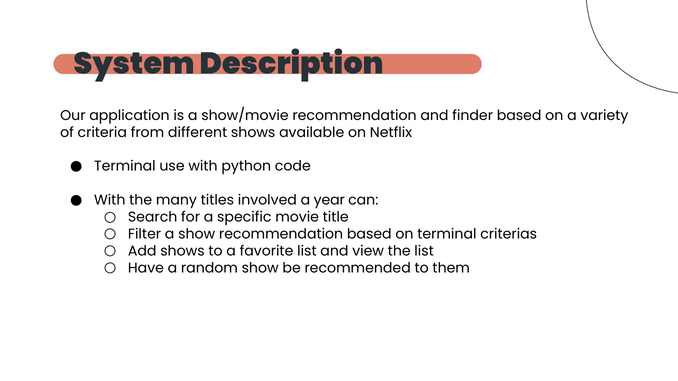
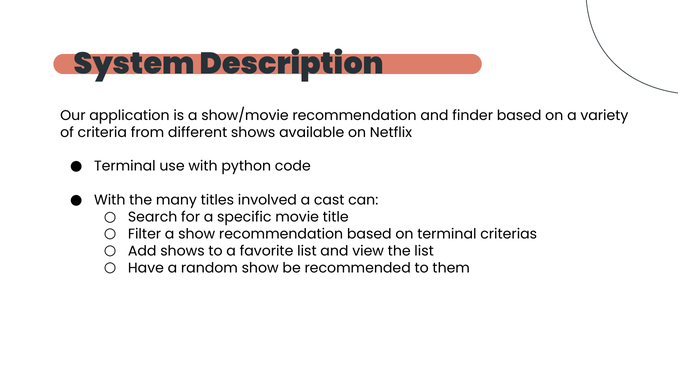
year: year -> cast (329, 200)
